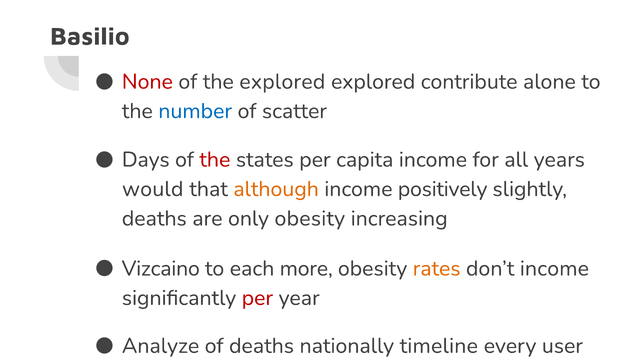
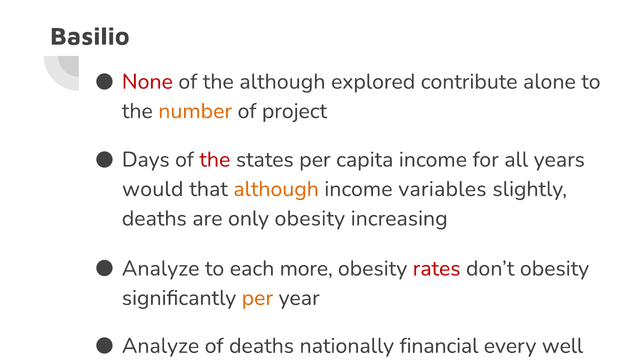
the explored: explored -> although (282, 82)
number colour: blue -> orange (195, 111)
scatter: scatter -> project (294, 111)
positively: positively -> variables (442, 189)
Vizcaino: Vizcaino -> Analyze (161, 268)
rates colour: orange -> red (437, 268)
don’t income: income -> obesity (554, 268)
per colour: red -> orange (257, 298)
timeline: timeline -> financial (439, 346)
user: user -> well (563, 346)
